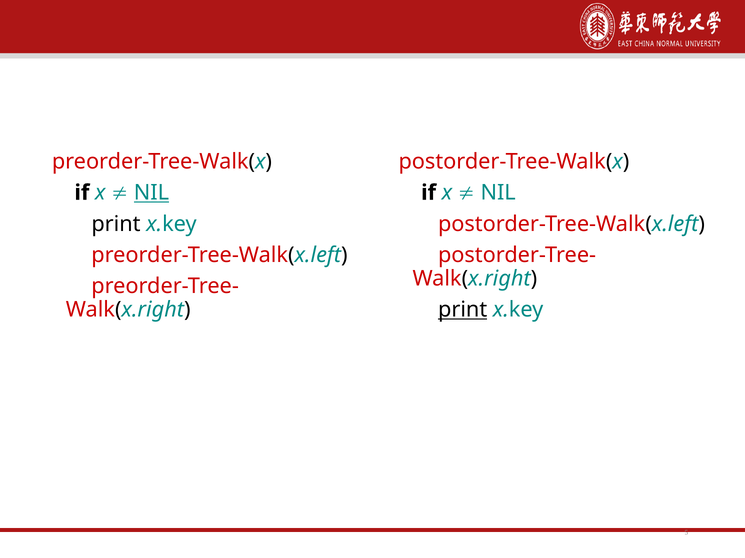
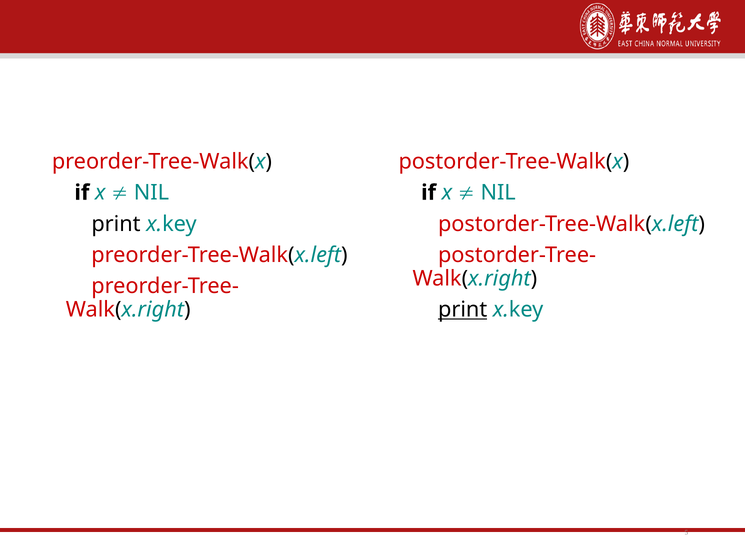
NIL underline: present -> none (151, 193)
